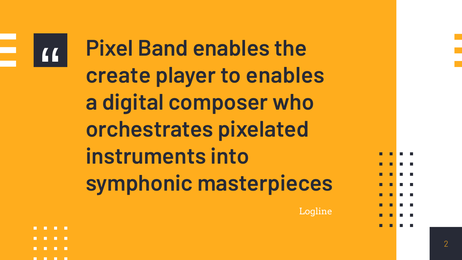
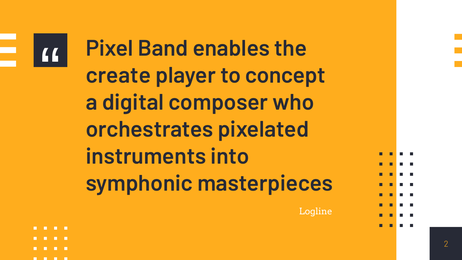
to enables: enables -> concept (285, 75)
